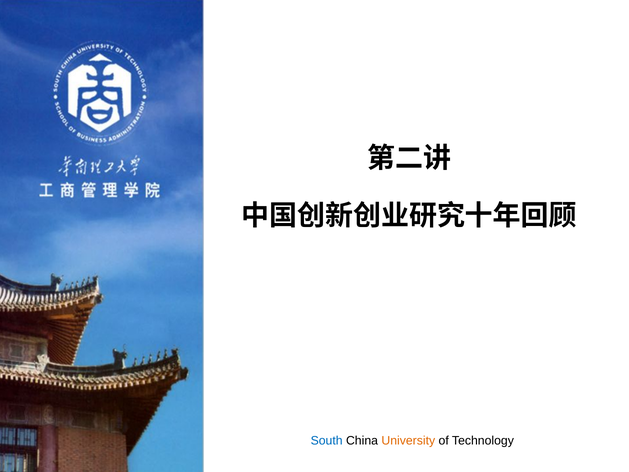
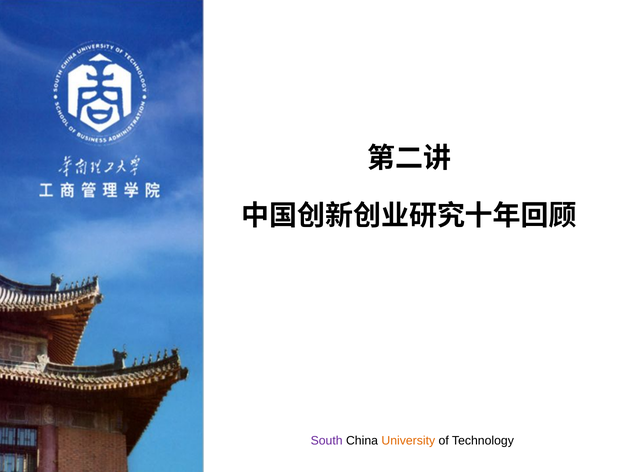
South colour: blue -> purple (327, 440)
